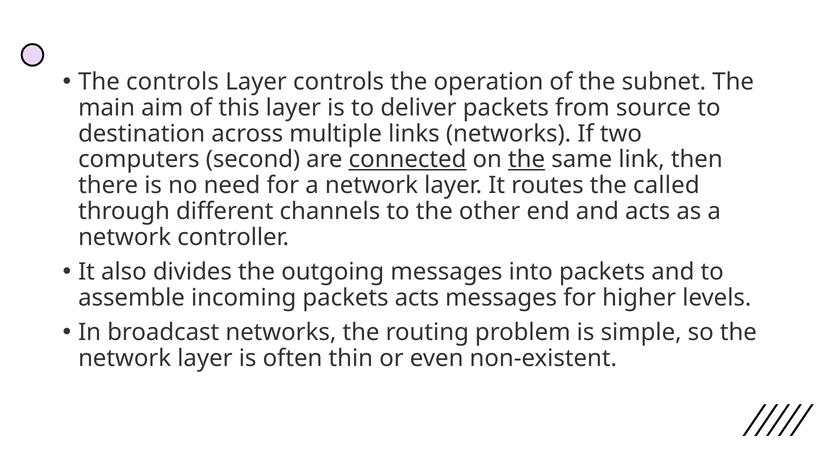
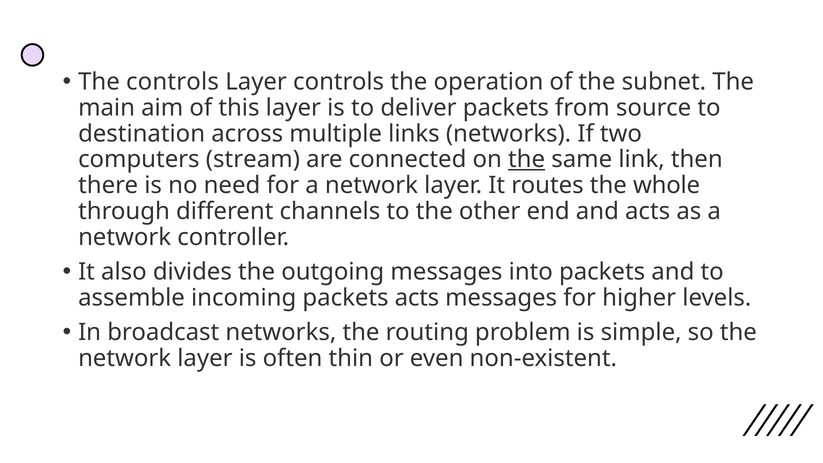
second: second -> stream (253, 160)
connected underline: present -> none (408, 160)
called: called -> whole (667, 185)
